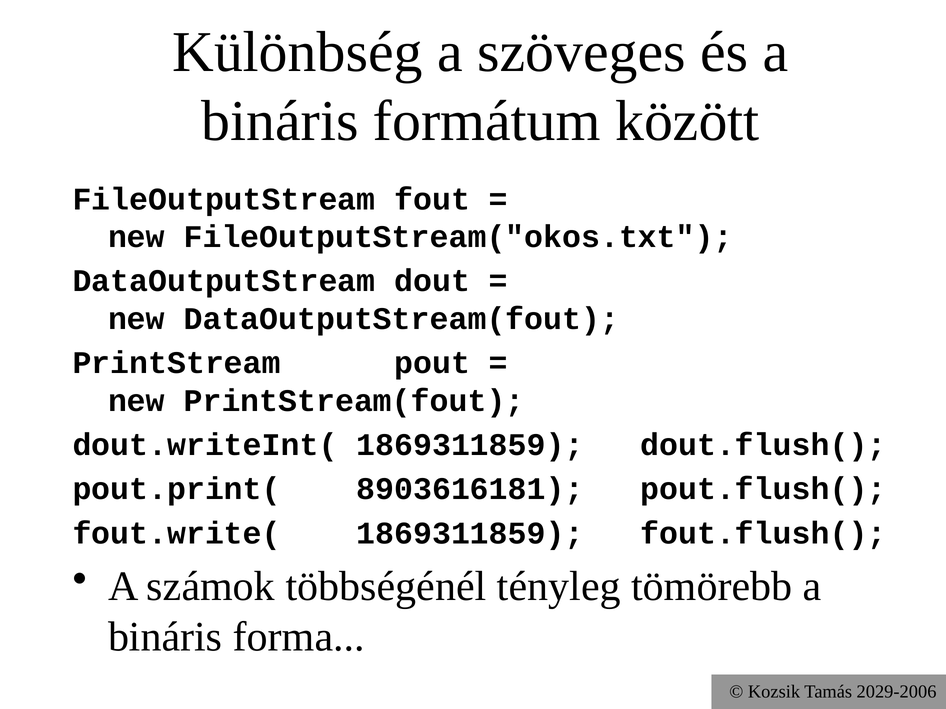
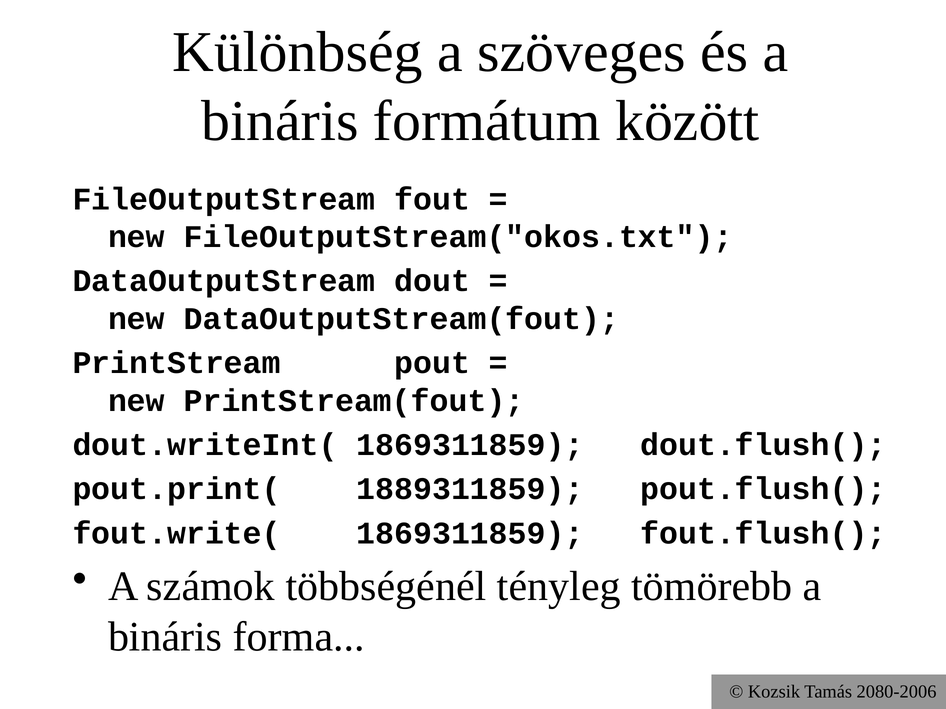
8903616181: 8903616181 -> 1889311859 (470, 489)
2029-2006: 2029-2006 -> 2080-2006 (897, 692)
